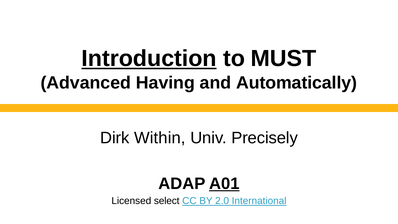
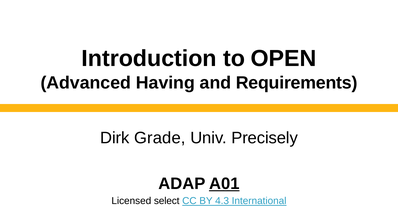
Introduction underline: present -> none (149, 58)
MUST: MUST -> OPEN (283, 58)
Automatically: Automatically -> Requirements (297, 83)
Within: Within -> Grade (160, 138)
2.0: 2.0 -> 4.3 (222, 201)
